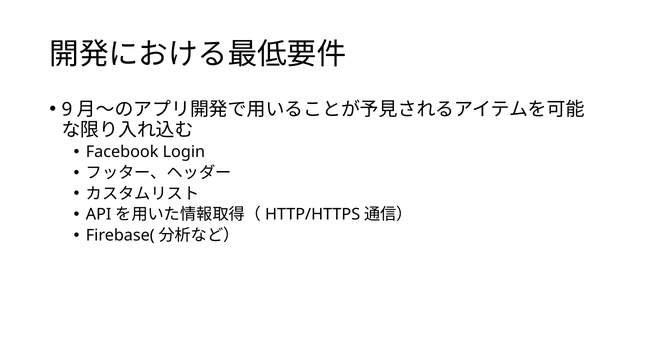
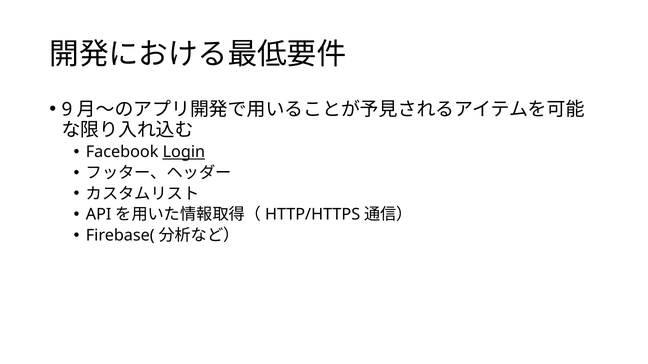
Login underline: none -> present (184, 152)
